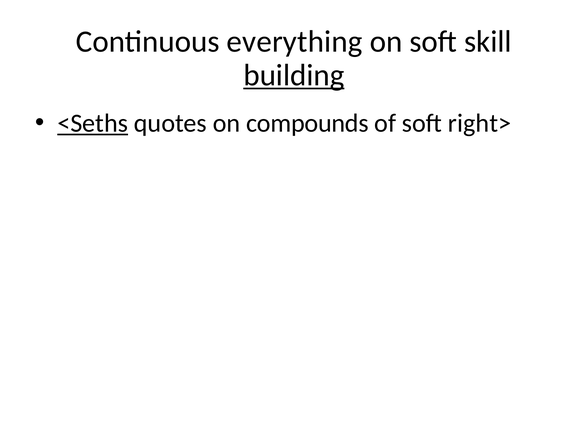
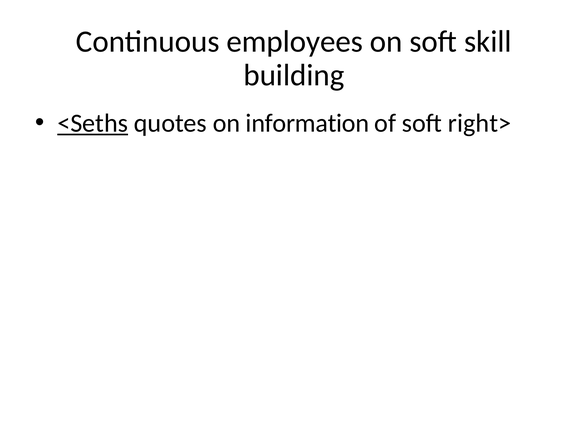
everything: everything -> employees (295, 42)
building underline: present -> none (294, 75)
compounds: compounds -> information (307, 123)
